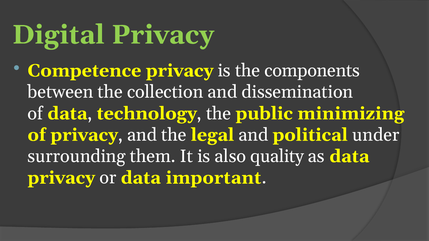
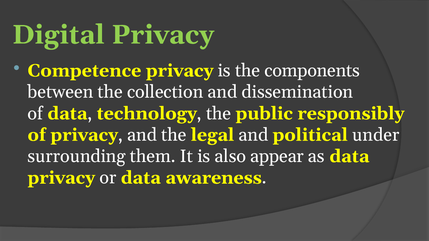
minimizing: minimizing -> responsibly (351, 114)
quality: quality -> appear (277, 157)
important: important -> awareness (214, 178)
